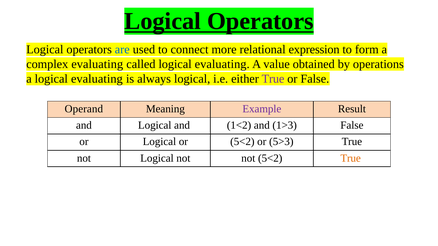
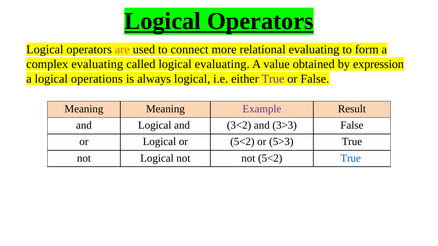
are colour: blue -> orange (122, 50)
relational expression: expression -> evaluating (314, 50)
operations: operations -> expression (378, 64)
a logical evaluating: evaluating -> operations (97, 79)
Operand: Operand -> Meaning (84, 109)
1<2: 1<2 -> 3<2 (239, 126)
1>3: 1>3 -> 3>3 (285, 126)
True colour: orange -> blue (351, 158)
